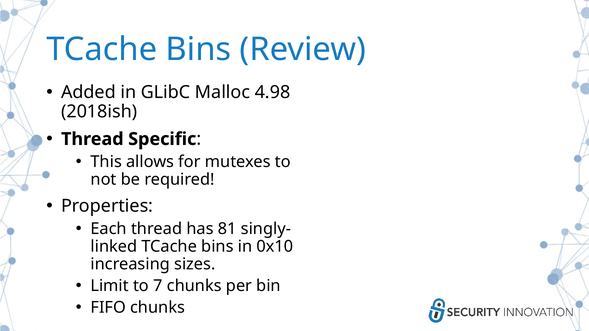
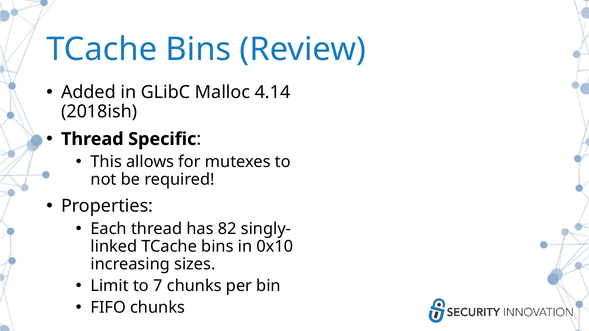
4.98: 4.98 -> 4.14 (273, 92)
81: 81 -> 82 (227, 229)
